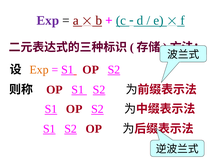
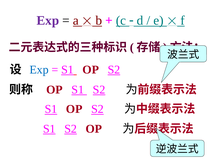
Exp colour: orange -> blue (39, 70)
